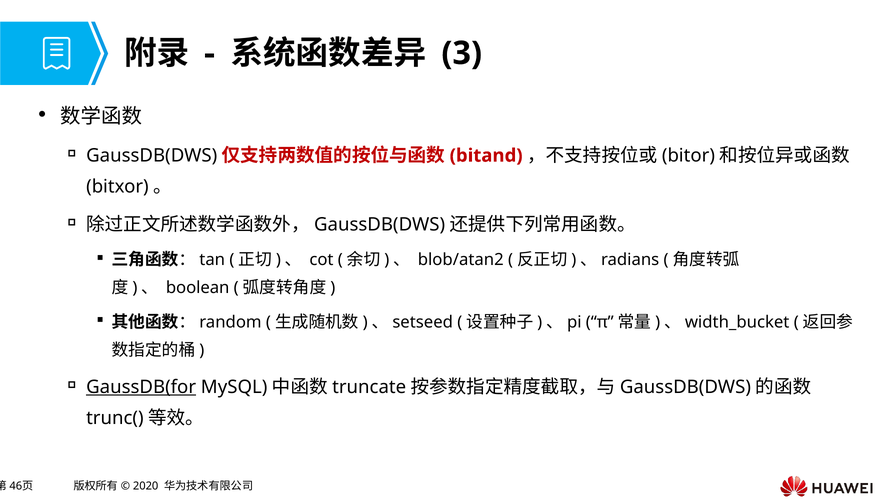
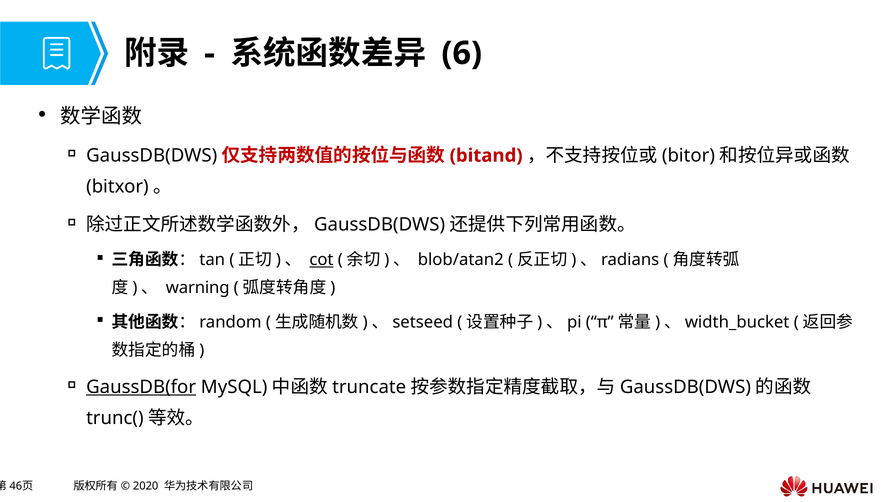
3: 3 -> 6 (462, 53)
cot underline: none -> present (321, 260)
boolean: boolean -> warning (198, 288)
